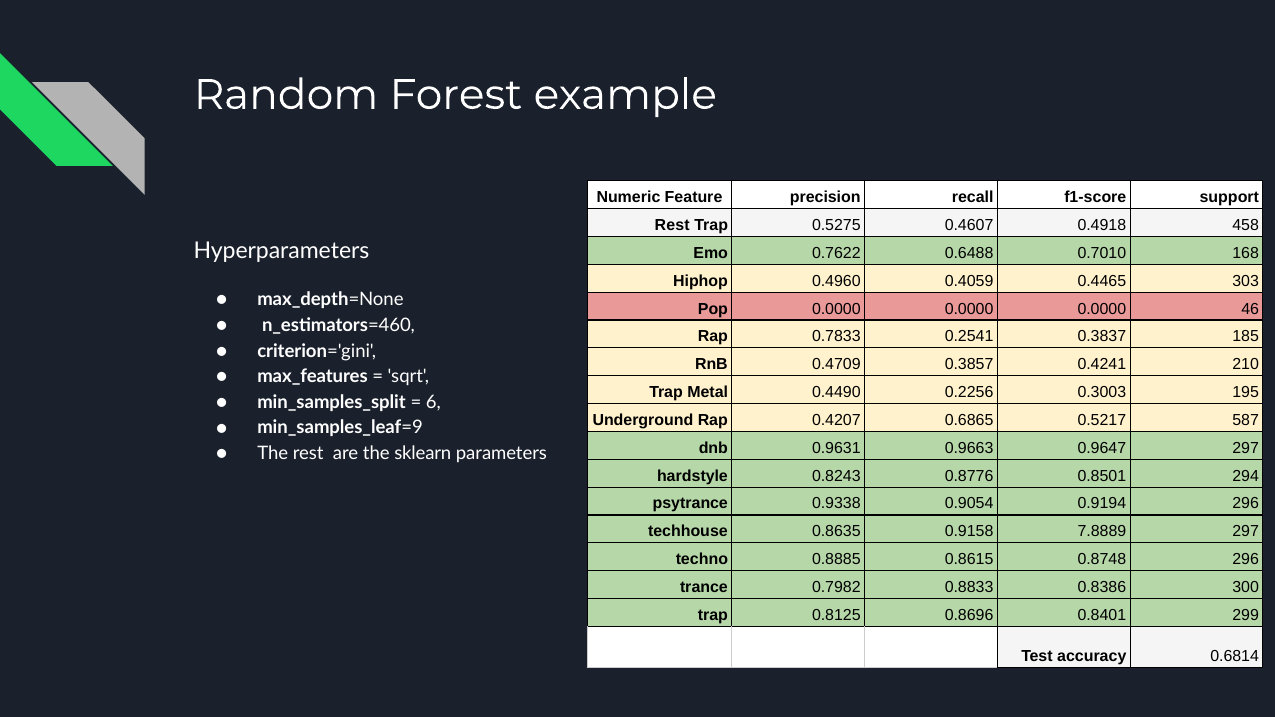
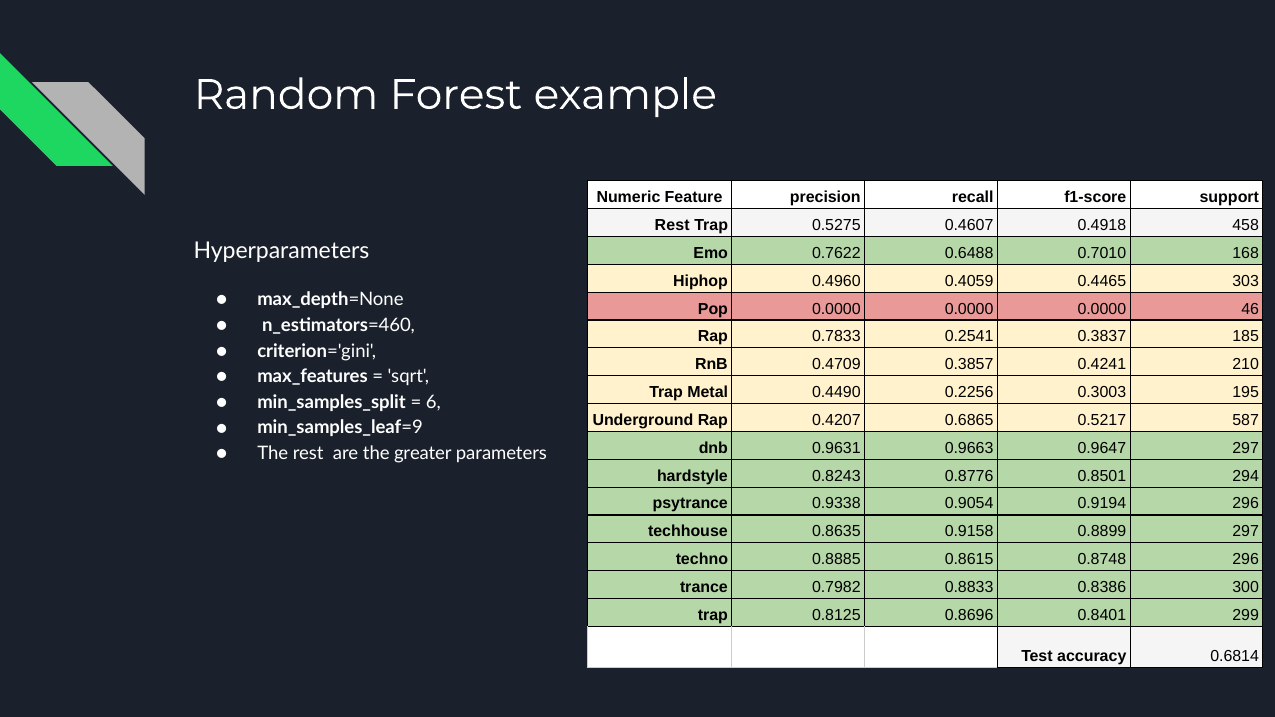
sklearn: sklearn -> greater (423, 454)
7.8889: 7.8889 -> 0.8899 (1102, 532)
